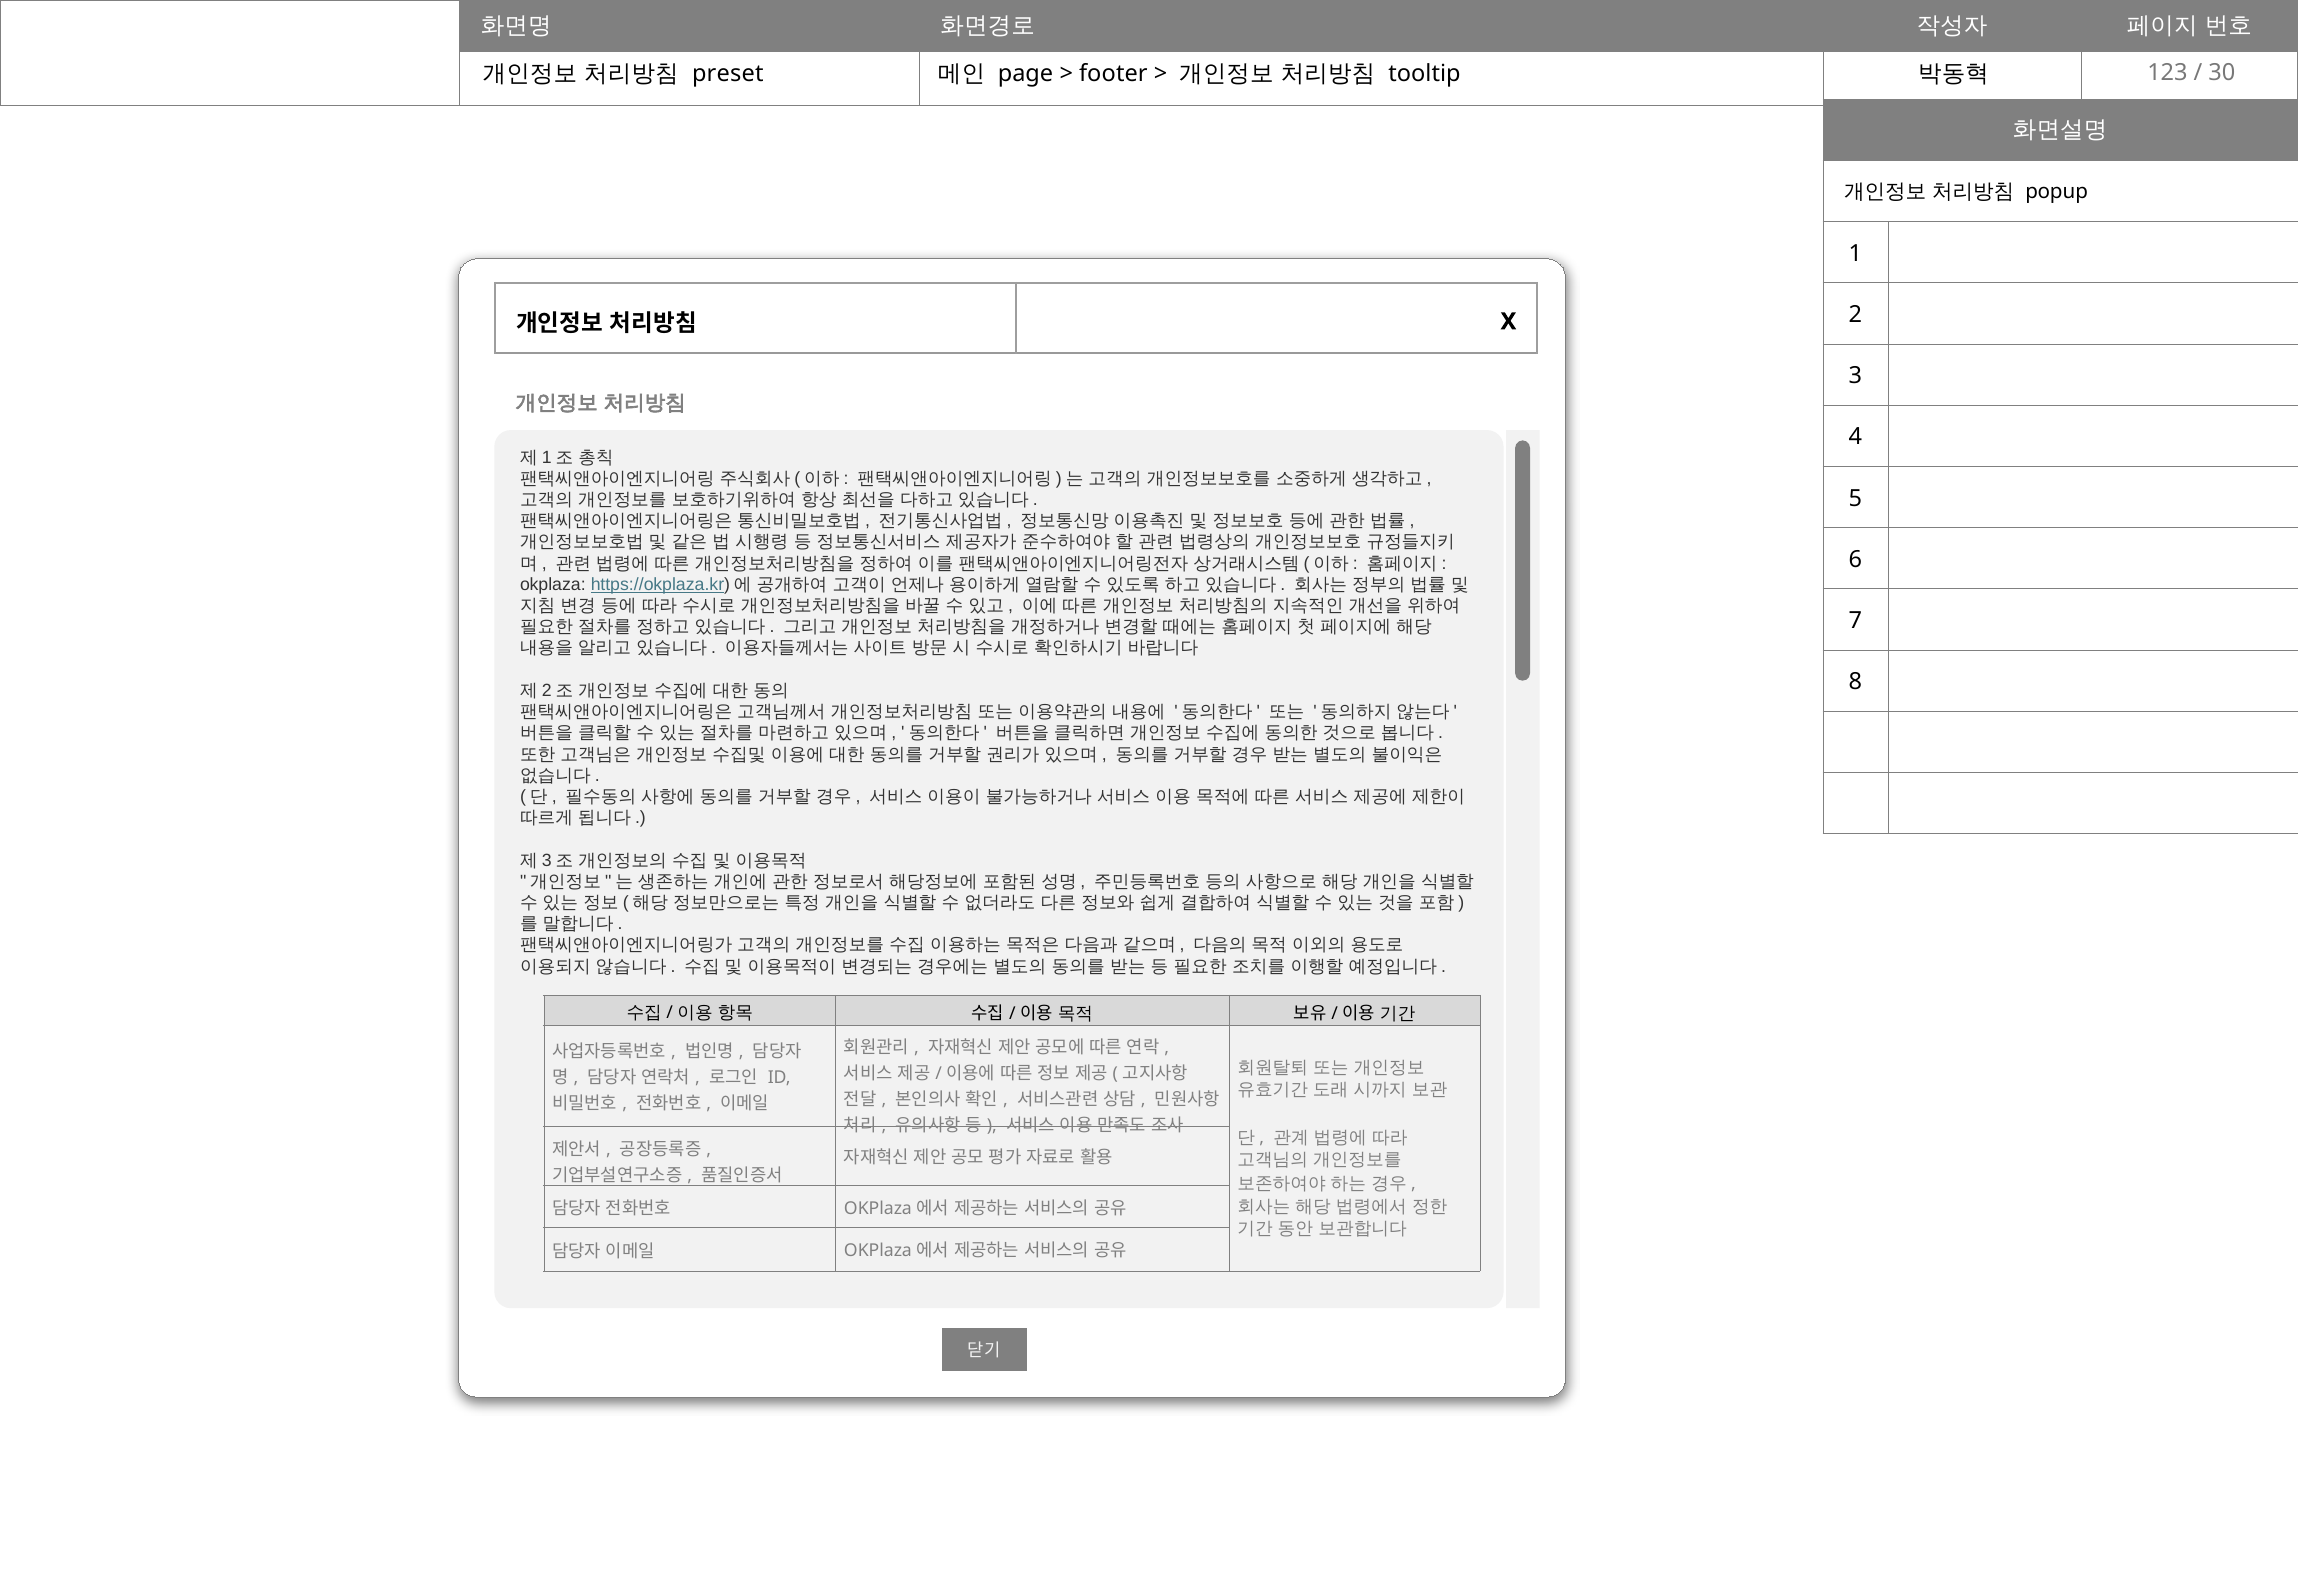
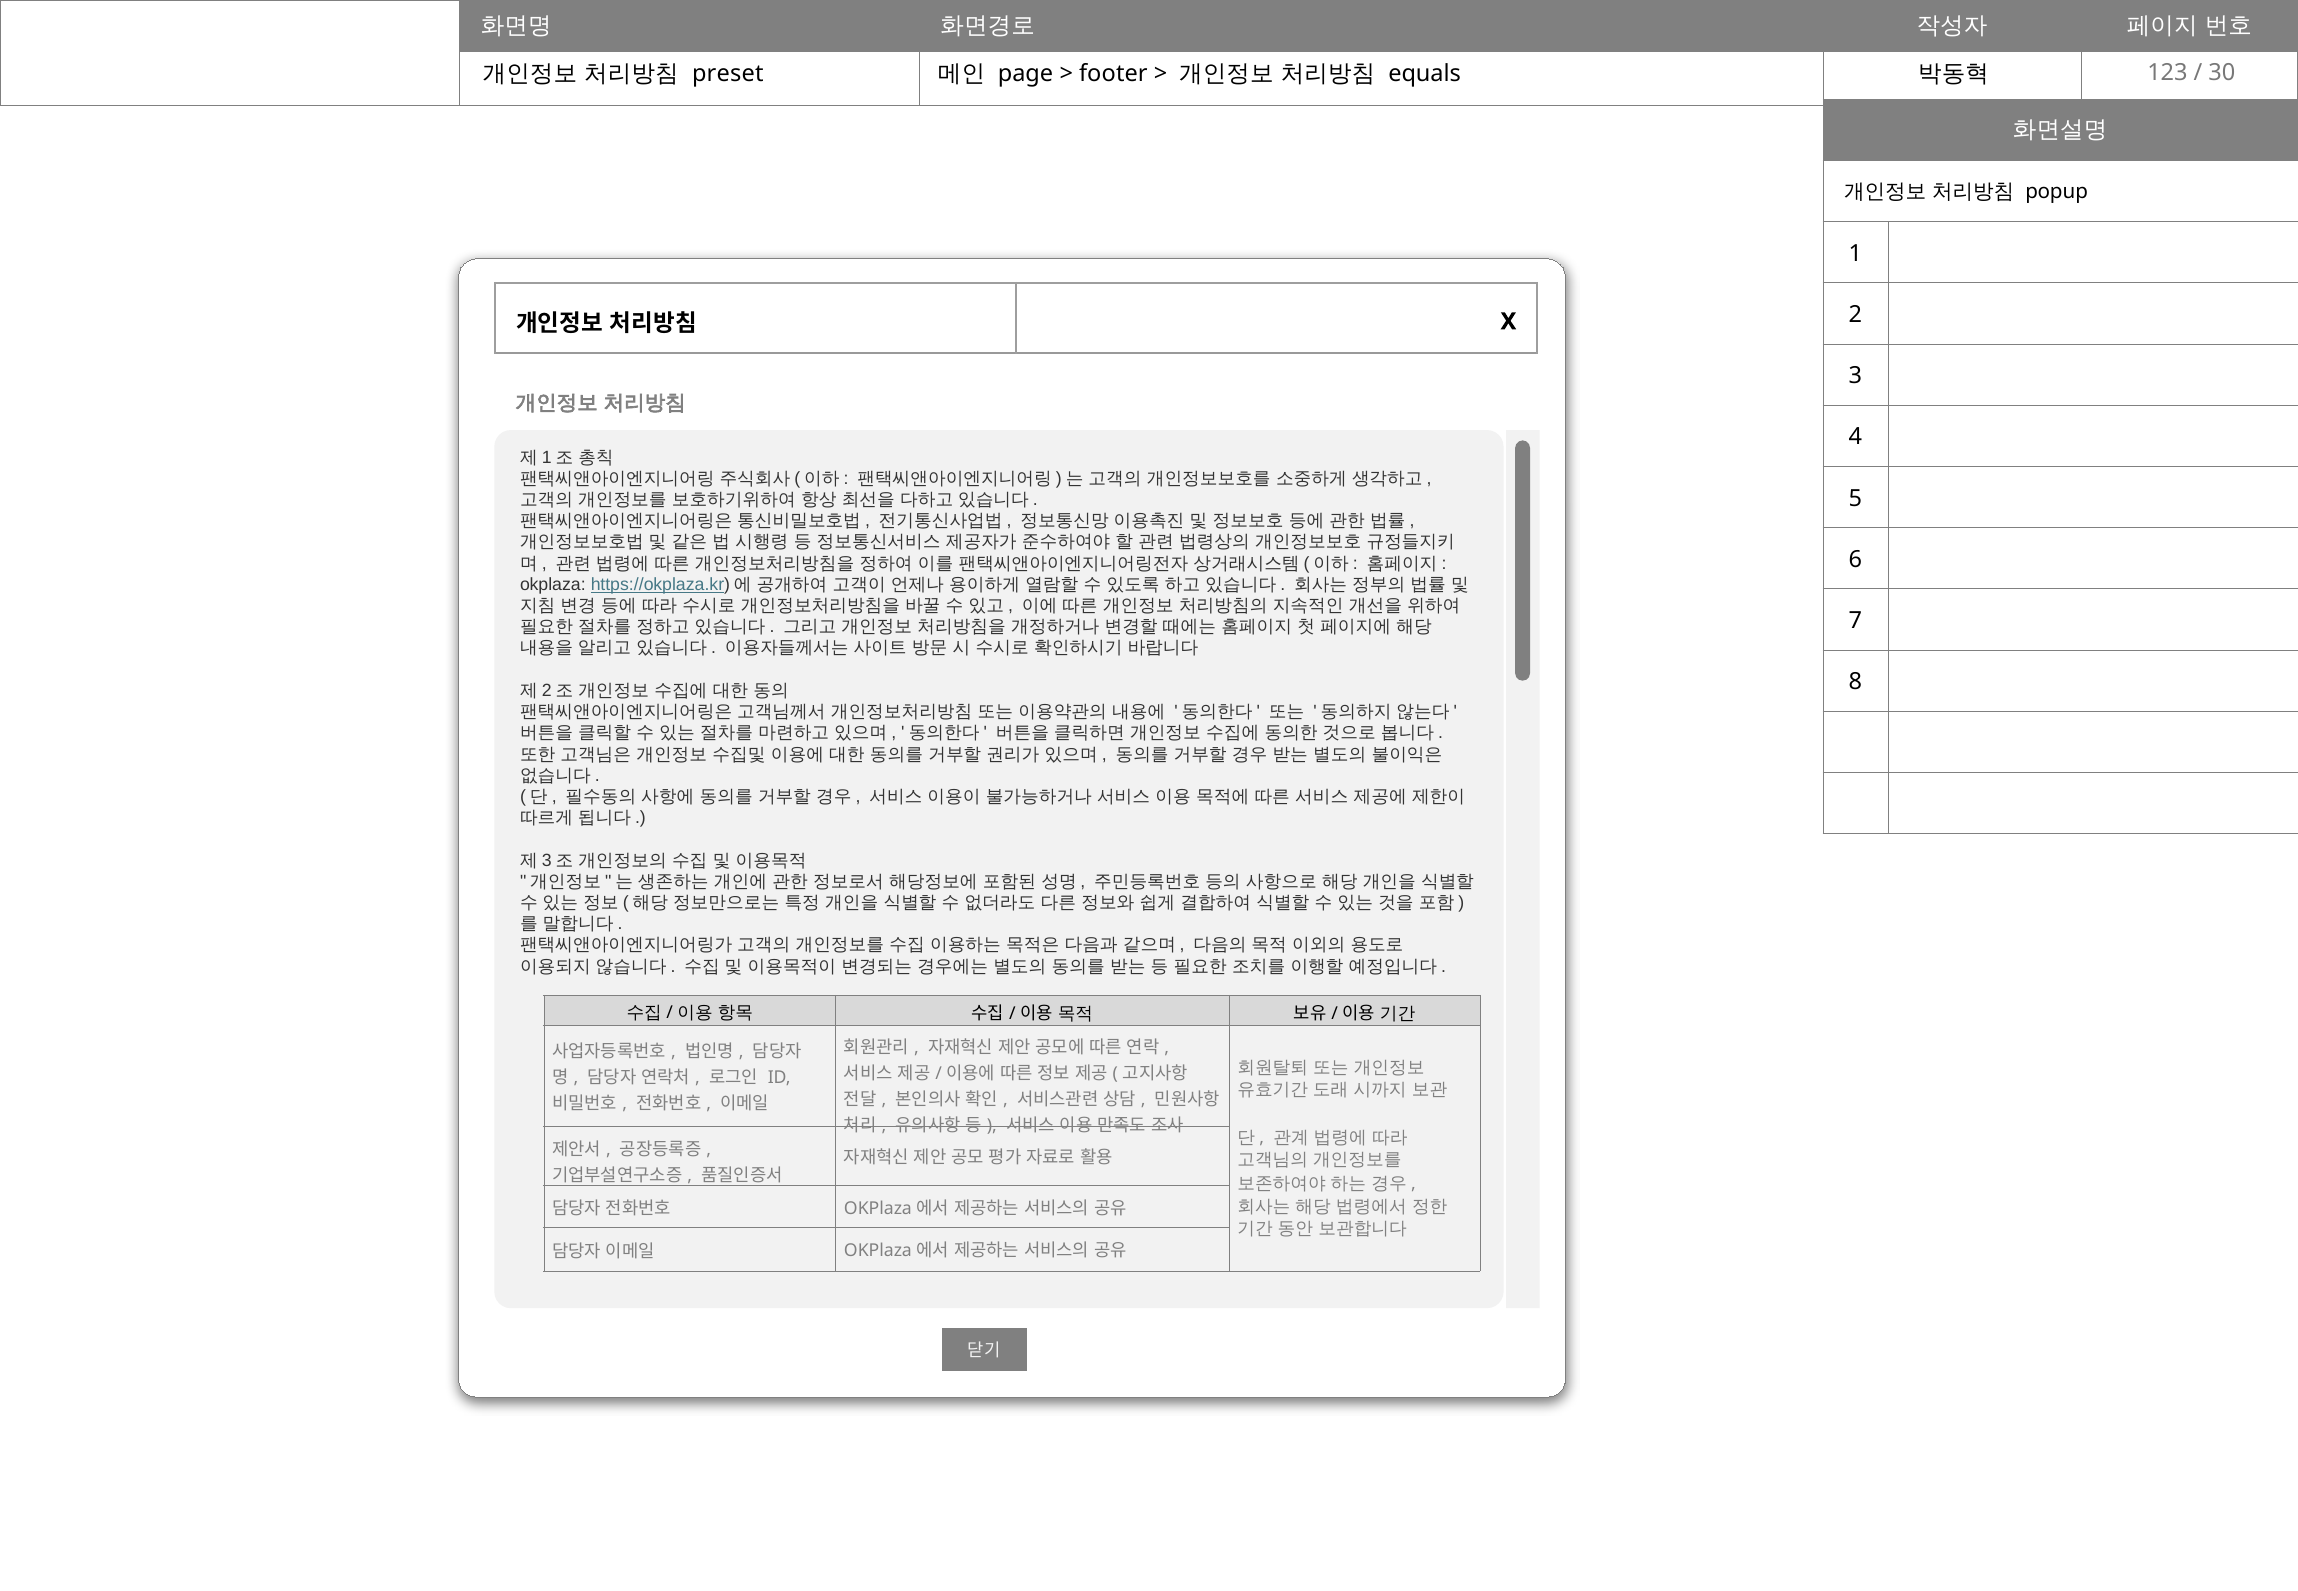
tooltip: tooltip -> equals (1425, 73)
